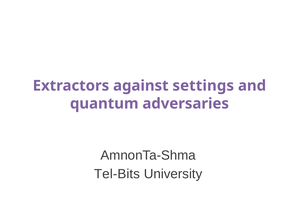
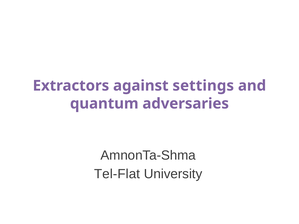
Tel-Bits: Tel-Bits -> Tel-Flat (117, 174)
